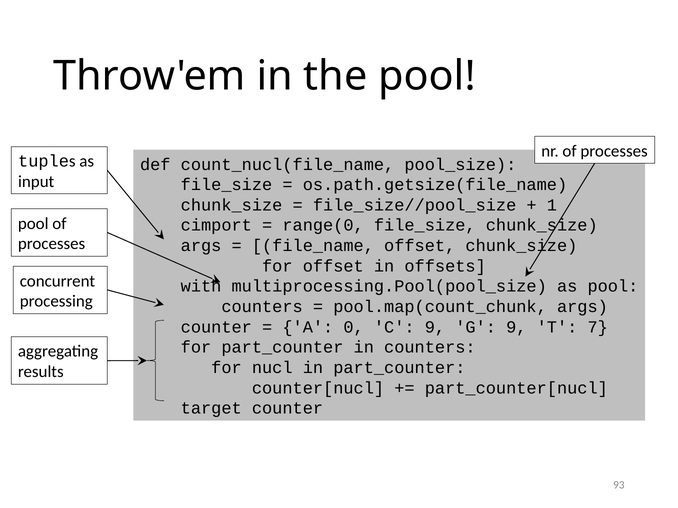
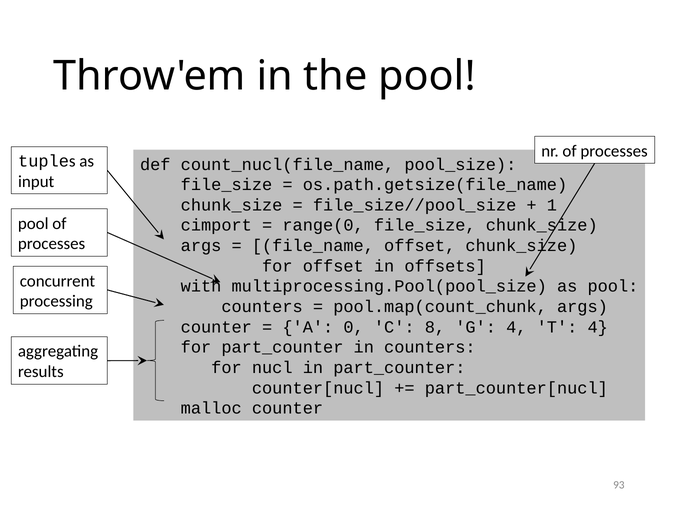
C 9: 9 -> 8 (435, 327)
G 9: 9 -> 4 (516, 327)
T 7: 7 -> 4 (598, 327)
target: target -> malloc (211, 409)
